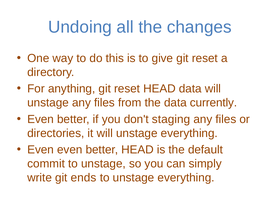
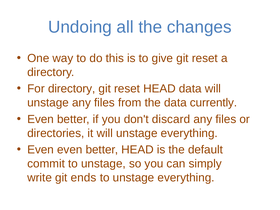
For anything: anything -> directory (72, 89)
staging: staging -> discard (171, 119)
